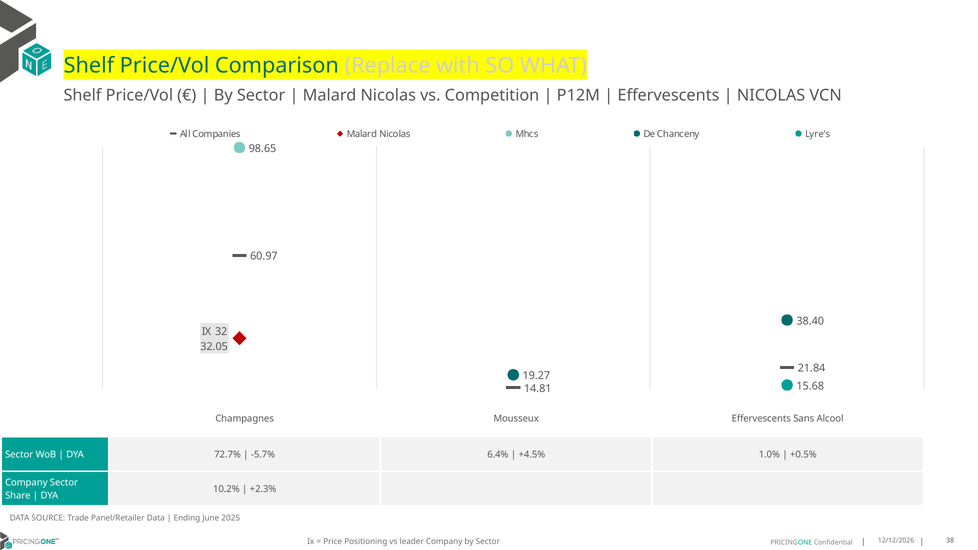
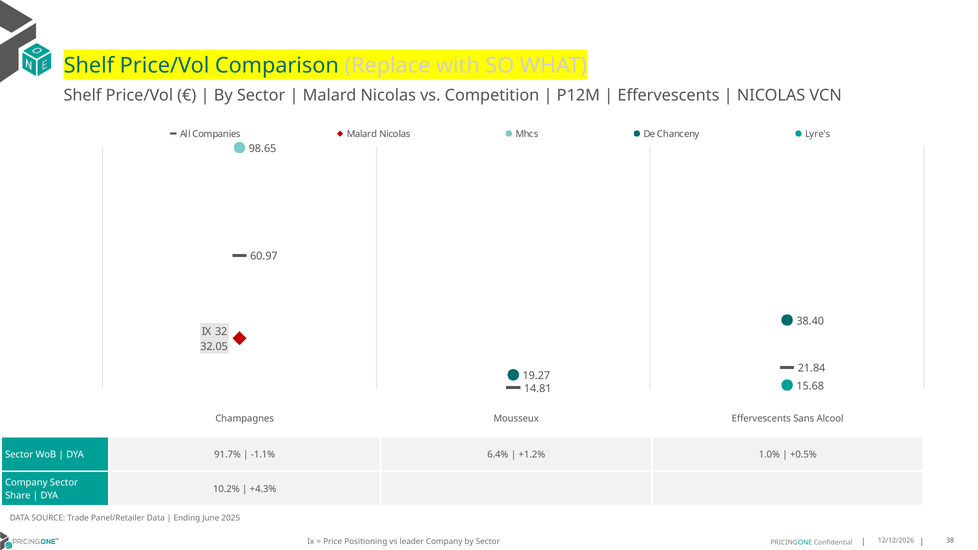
72.7%: 72.7% -> 91.7% (228, 455)
-5.7%: -5.7% -> -1.1% (263, 455)
+4.5%: +4.5% -> +1.2% (532, 455)
+2.3%: +2.3% -> +4.3% (263, 489)
